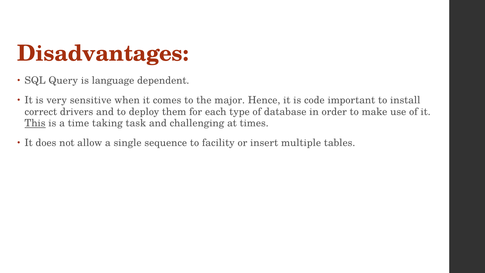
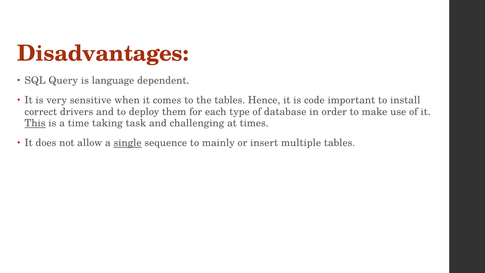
the major: major -> tables (230, 100)
single underline: none -> present (128, 143)
facility: facility -> mainly (218, 143)
